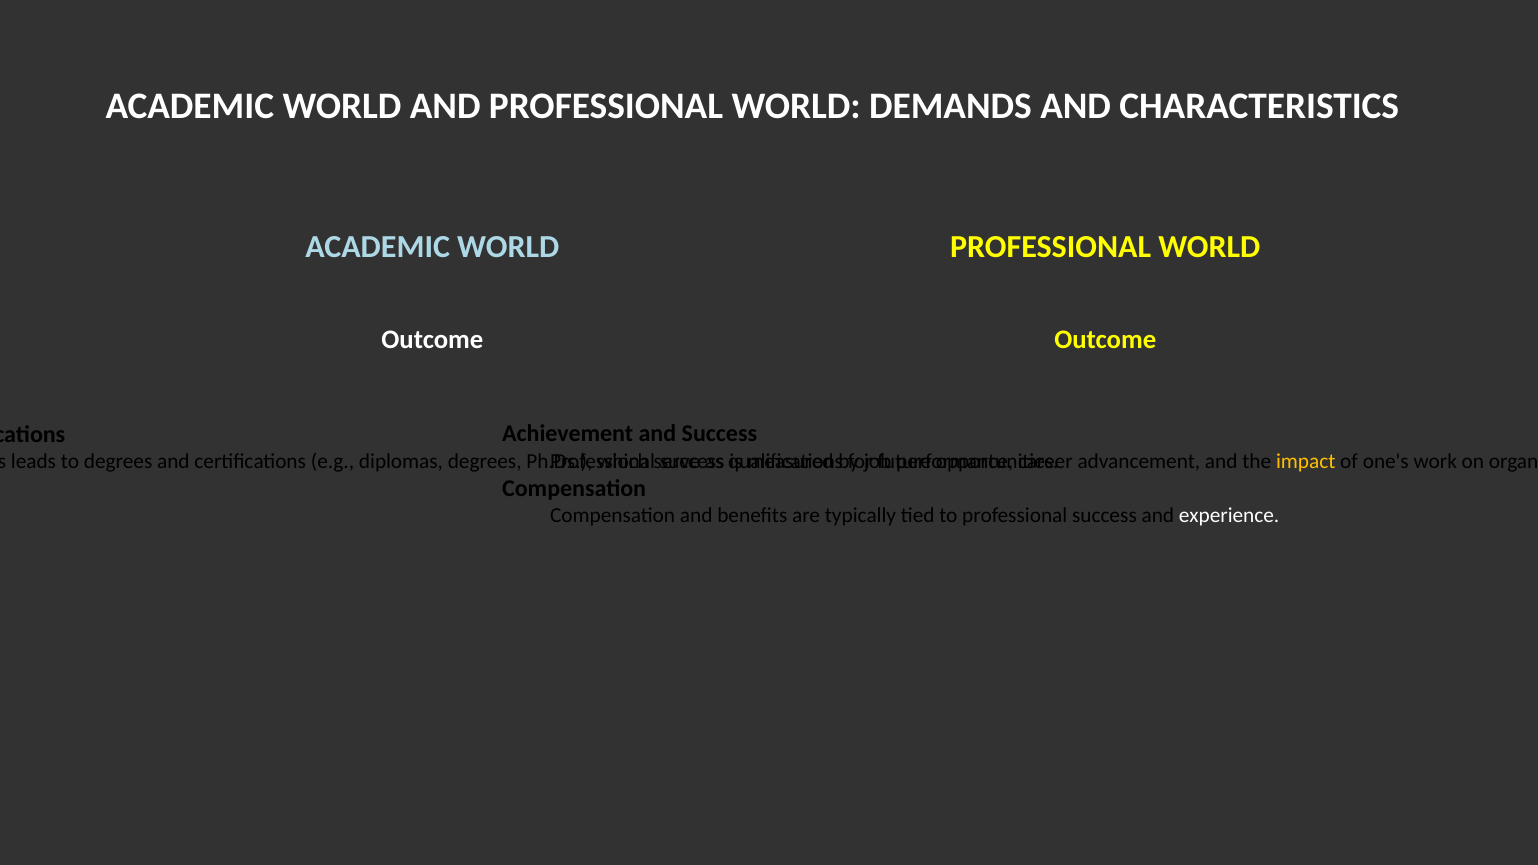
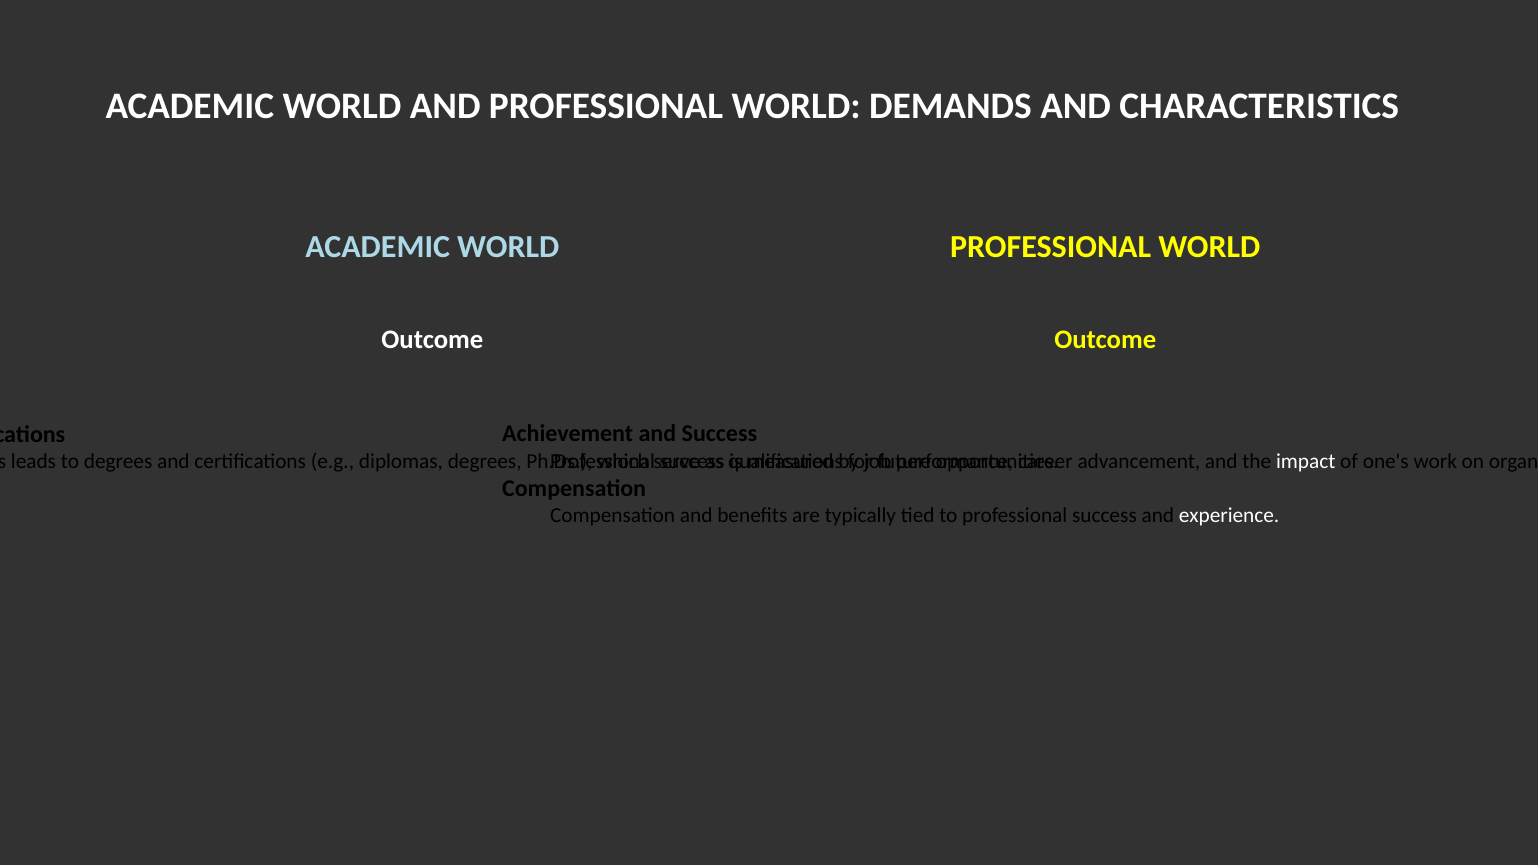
impact colour: yellow -> white (1306, 461)
